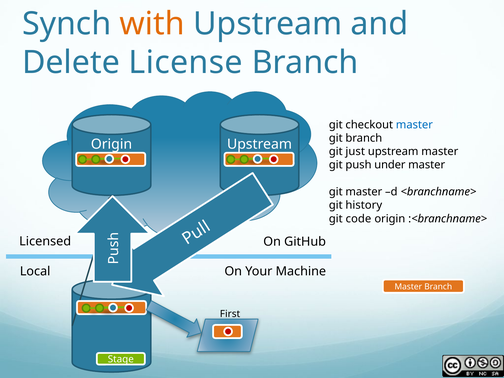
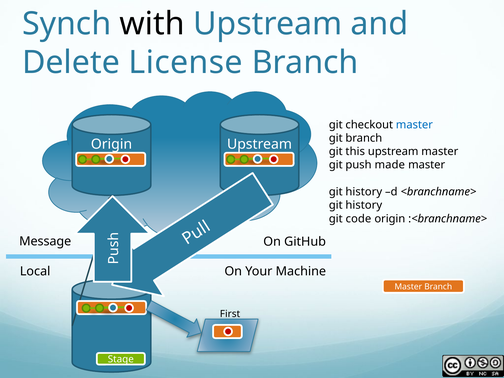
with colour: orange -> black (152, 24)
just: just -> this (355, 152)
under: under -> made (390, 165)
master: master -> history (364, 192)
Licensed: Licensed -> Message (45, 241)
